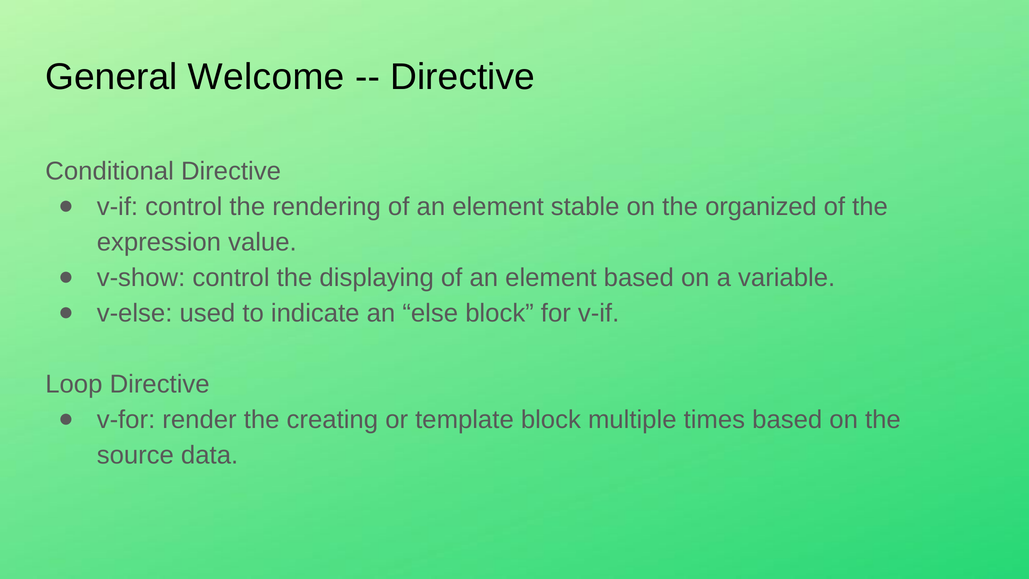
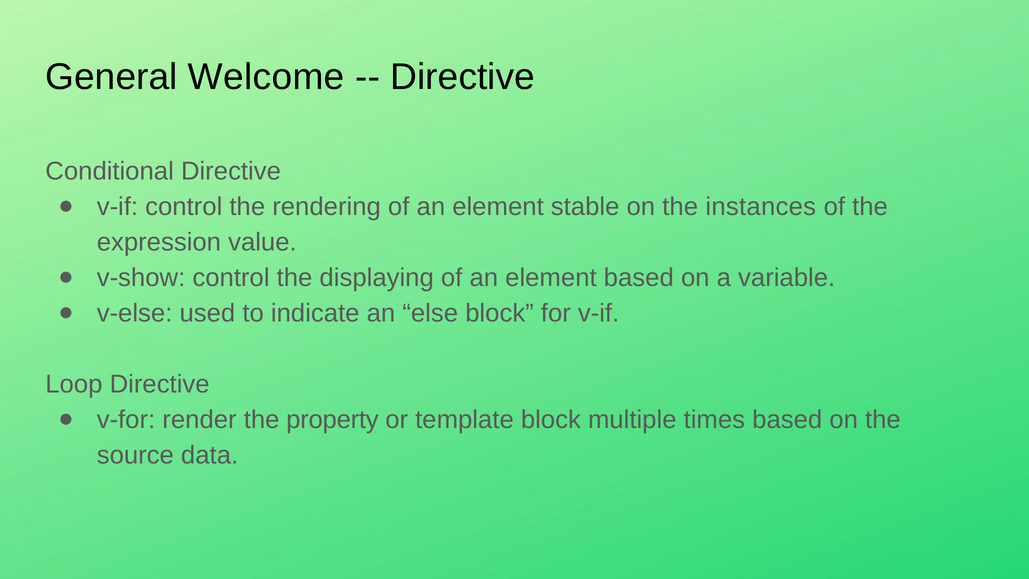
organized: organized -> instances (761, 207)
creating: creating -> property (332, 420)
